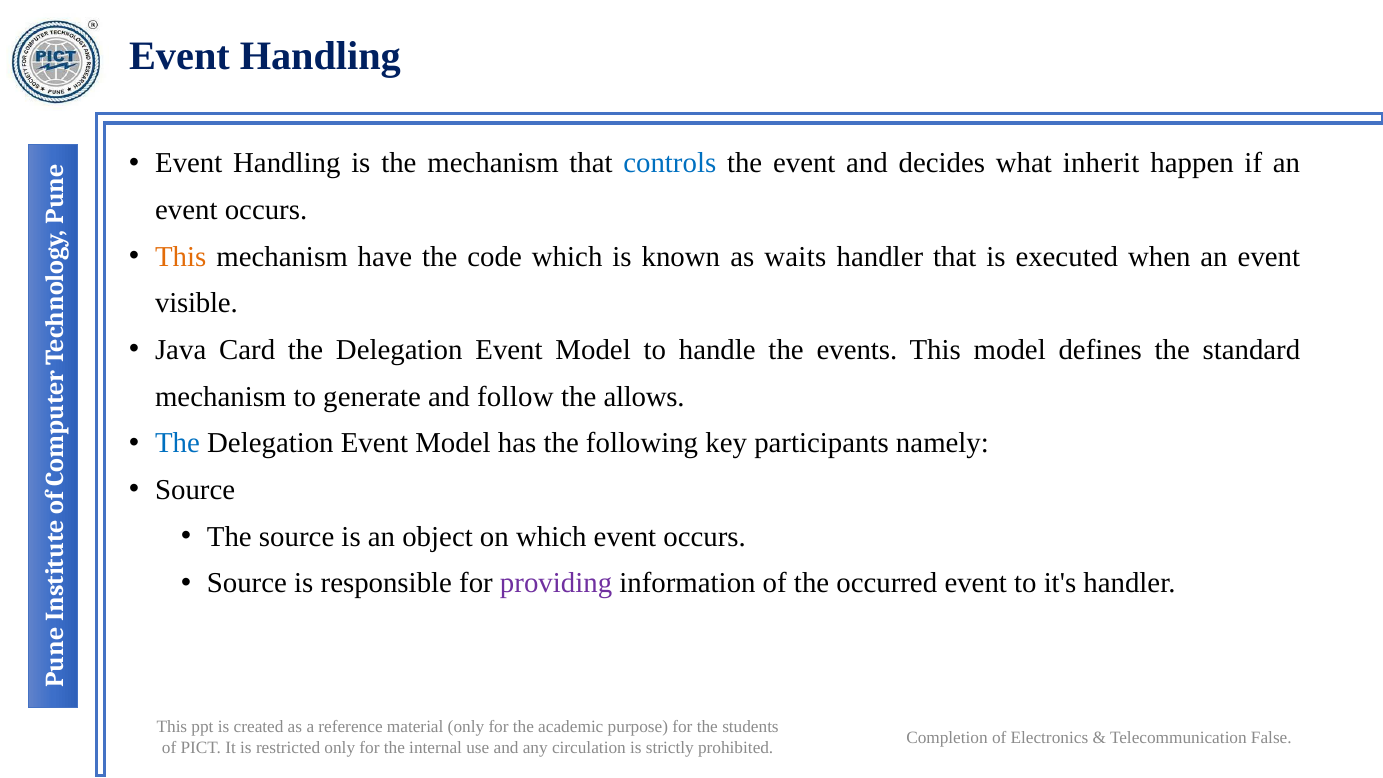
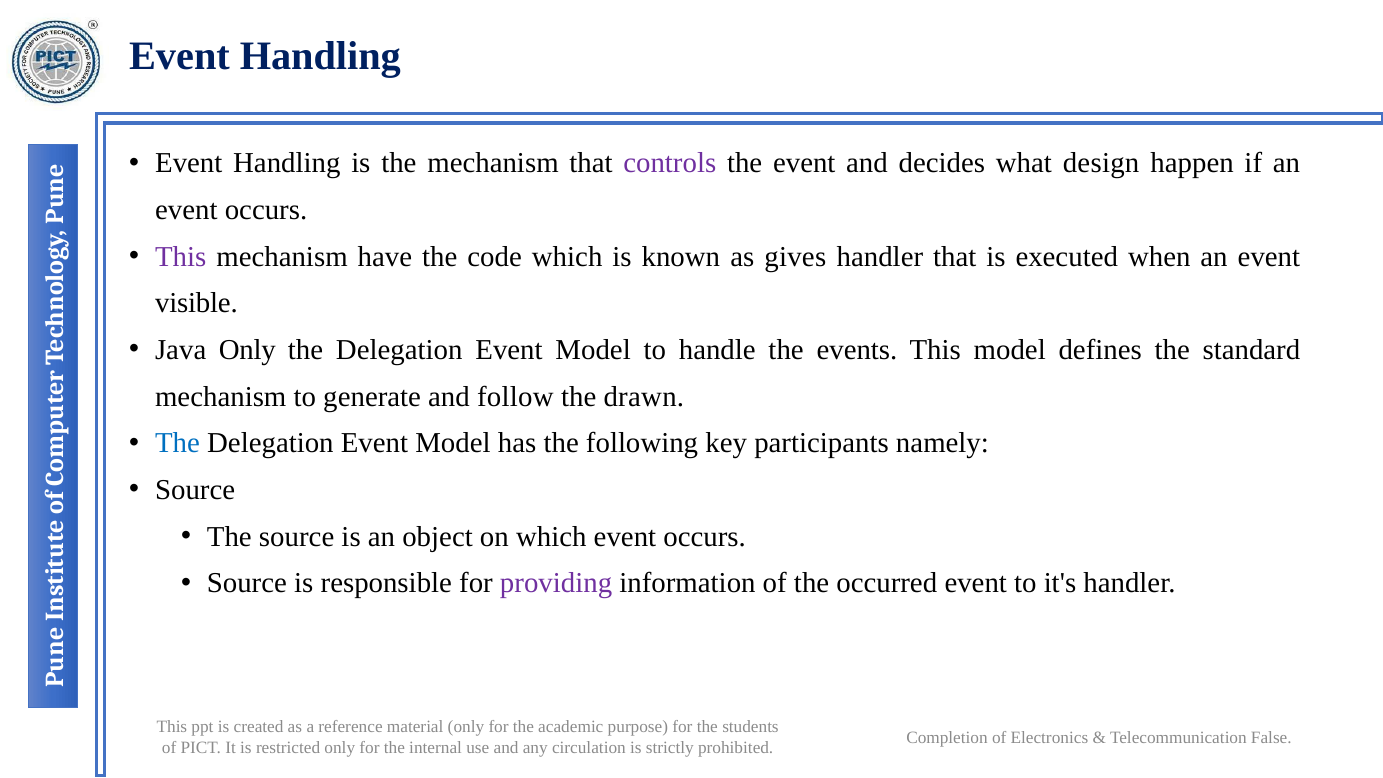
controls colour: blue -> purple (670, 163)
inherit: inherit -> design (1101, 163)
This colour: orange -> purple (181, 257)
waits: waits -> gives (795, 257)
Java Card: Card -> Only (247, 350)
allows: allows -> drawn (644, 397)
